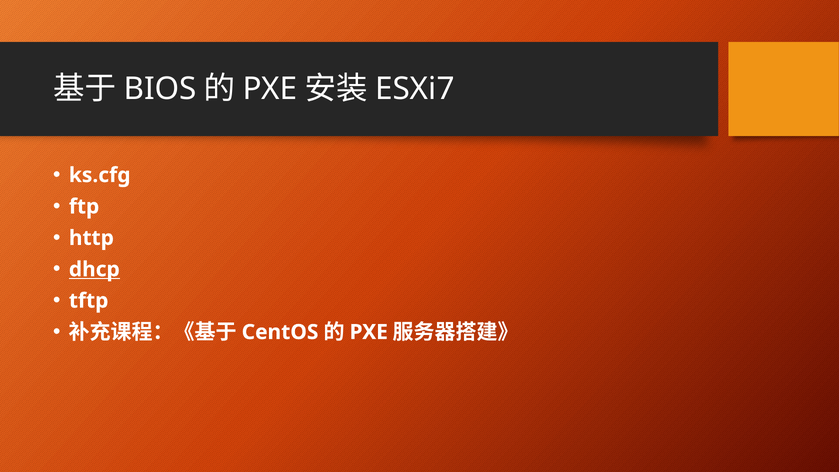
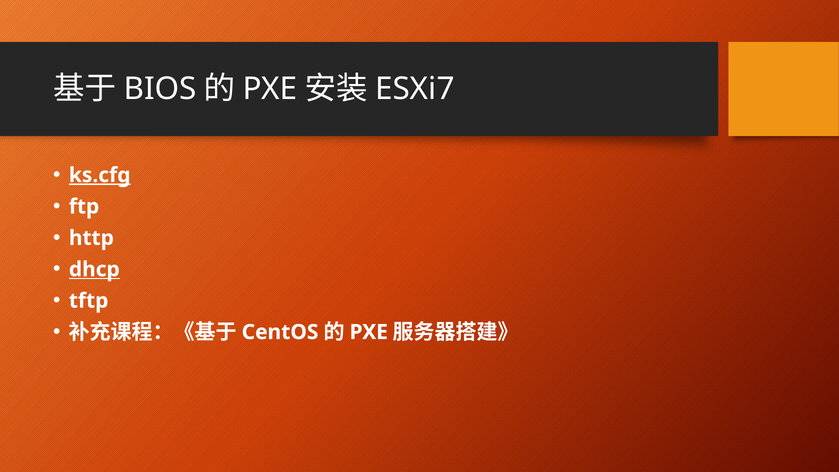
ks.cfg underline: none -> present (100, 175)
